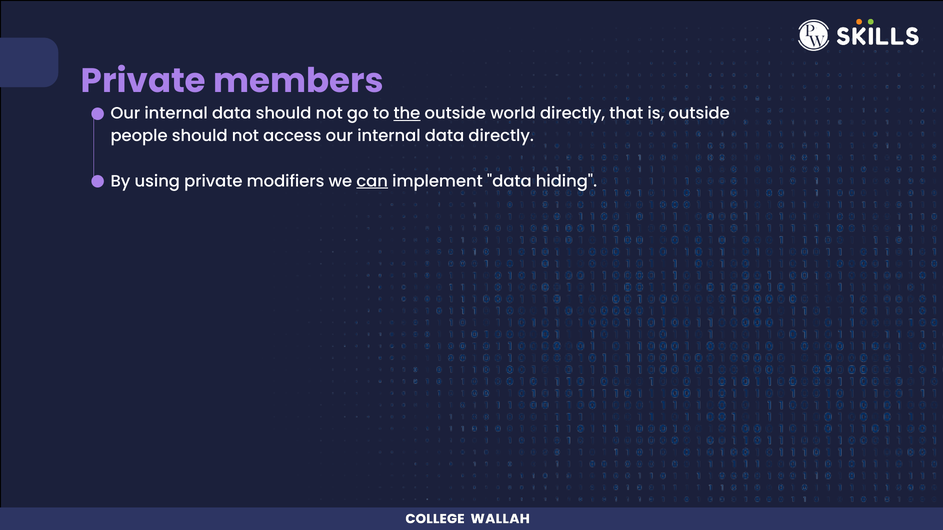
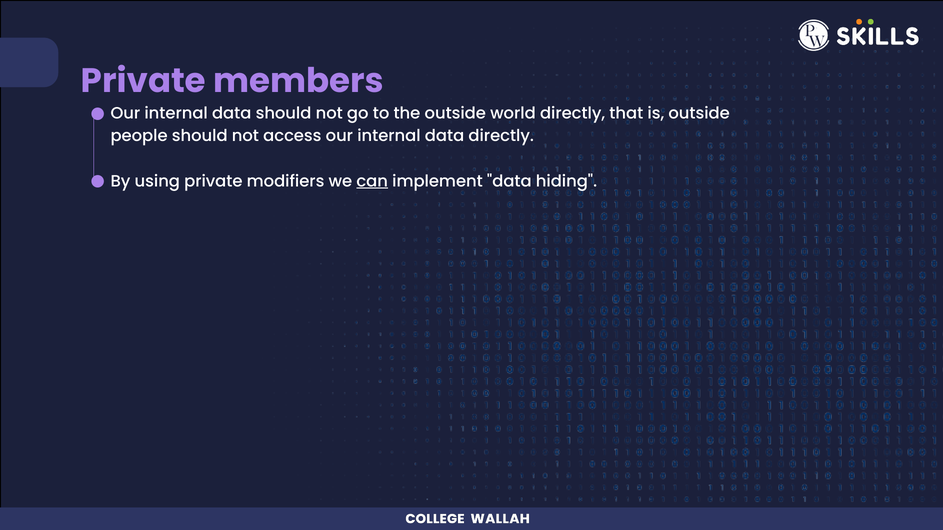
the underline: present -> none (407, 114)
